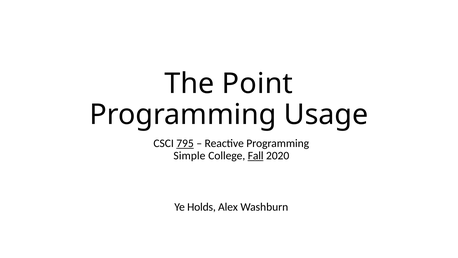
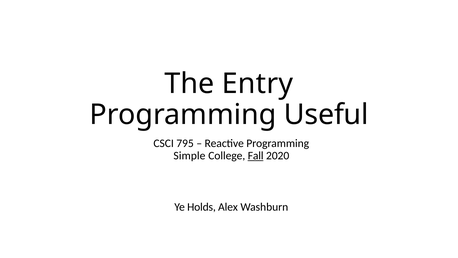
Point: Point -> Entry (257, 84)
Usage: Usage -> Useful (326, 115)
795 underline: present -> none (185, 143)
